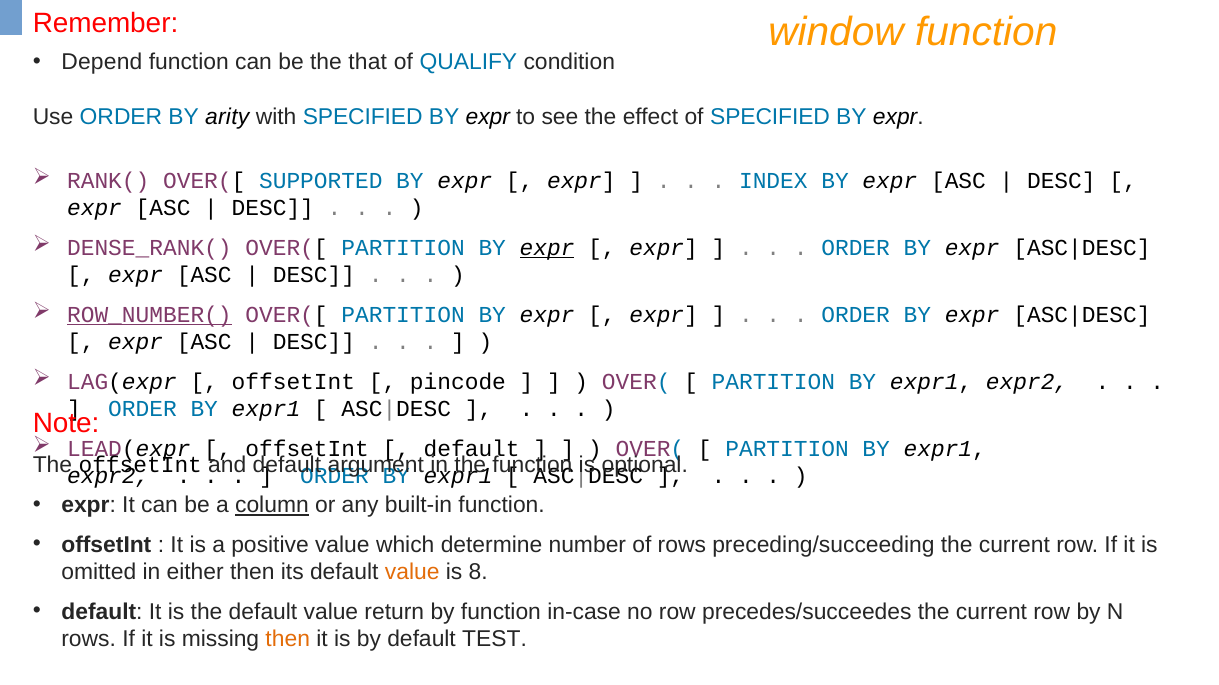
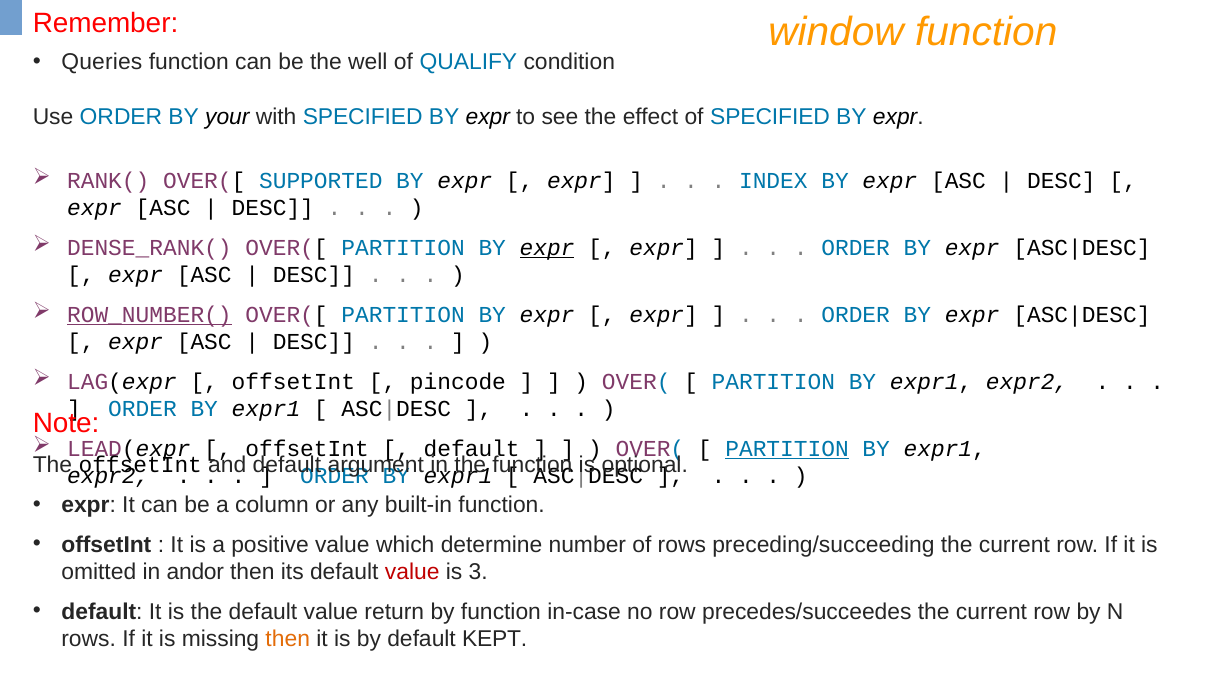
Depend: Depend -> Queries (102, 62)
that: that -> well (368, 62)
arity: arity -> your (227, 117)
PARTITION underline: none -> present (787, 449)
column underline: present -> none (272, 506)
either: either -> andor (195, 573)
value colour: orange -> red (412, 573)
8: 8 -> 3 (478, 573)
TEST: TEST -> KEPT (495, 640)
